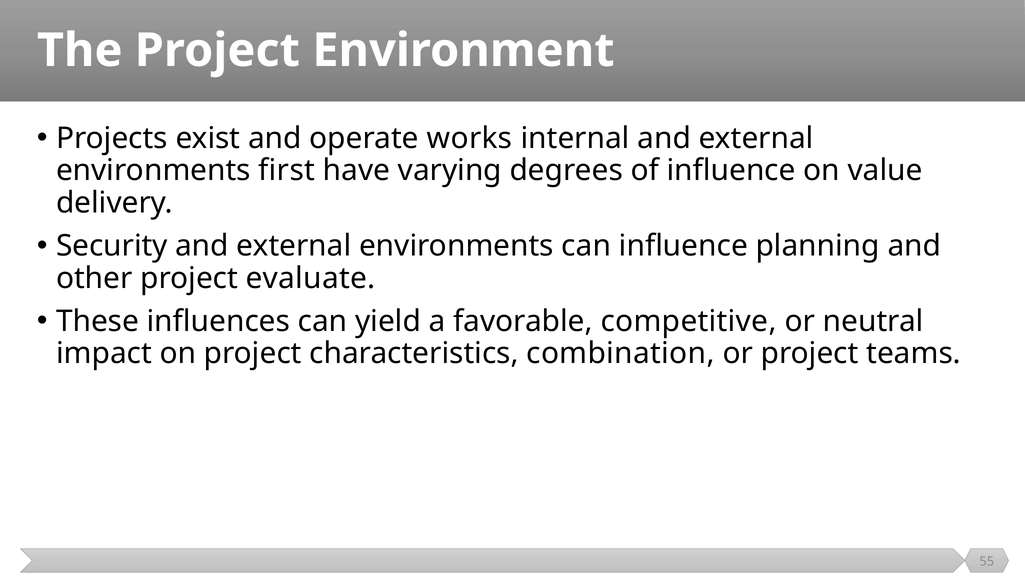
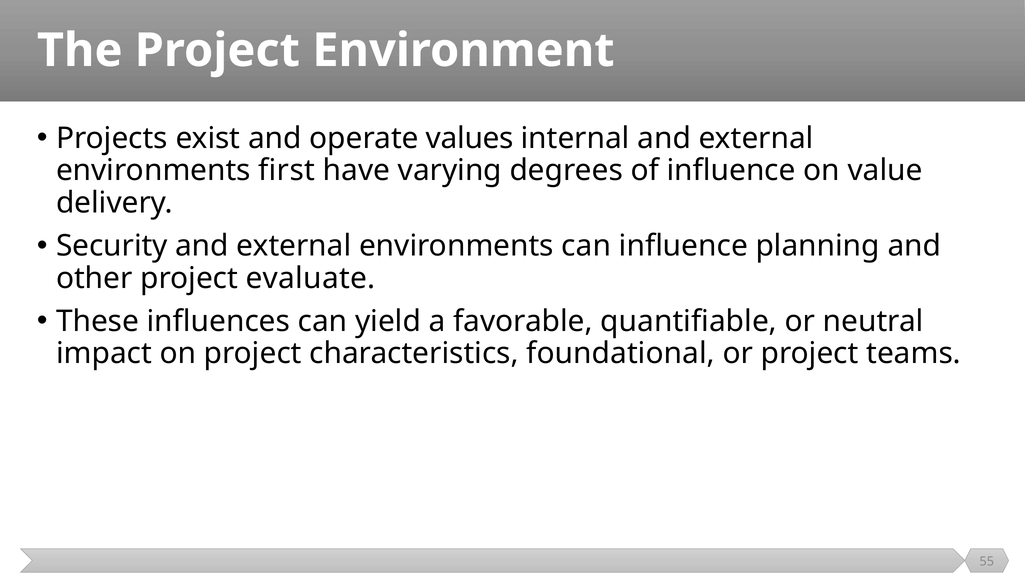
works: works -> values (470, 138)
competitive: competitive -> quantifiable (689, 321)
combination: combination -> foundational (621, 353)
